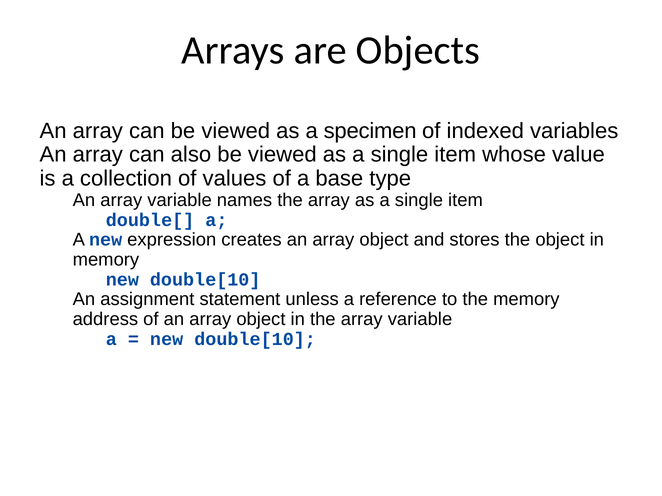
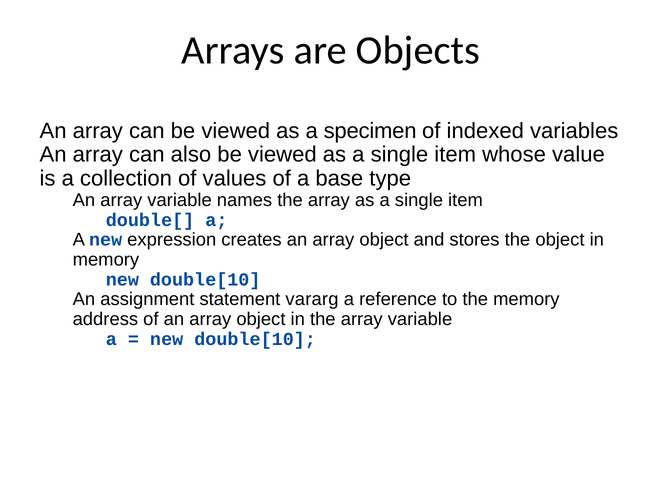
unless: unless -> vararg (312, 300)
